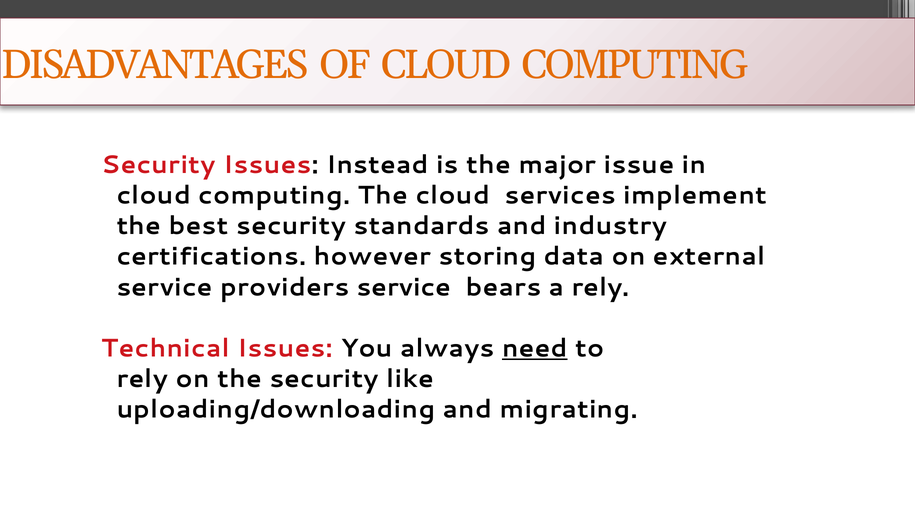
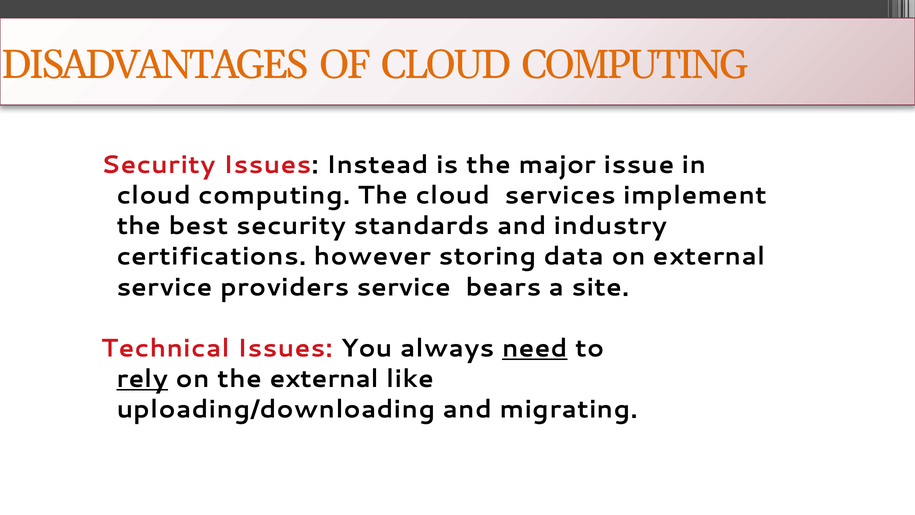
a rely: rely -> site (600, 287)
rely underline: none -> present (142, 379)
the security: security -> external (324, 379)
